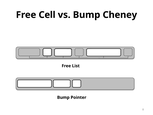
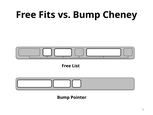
Cell: Cell -> Fits (47, 15)
